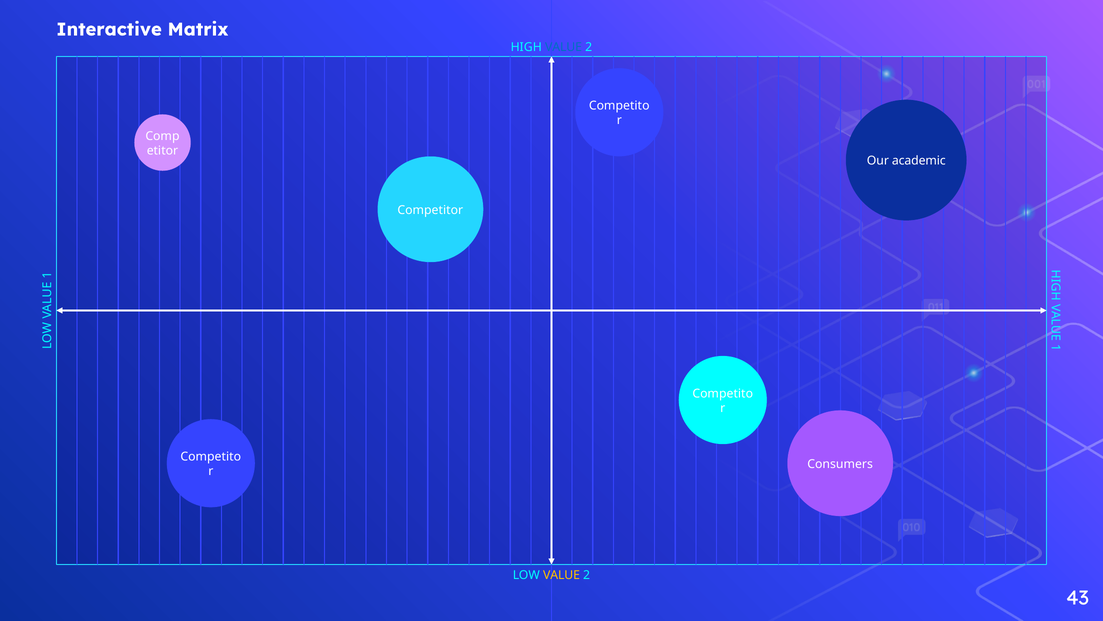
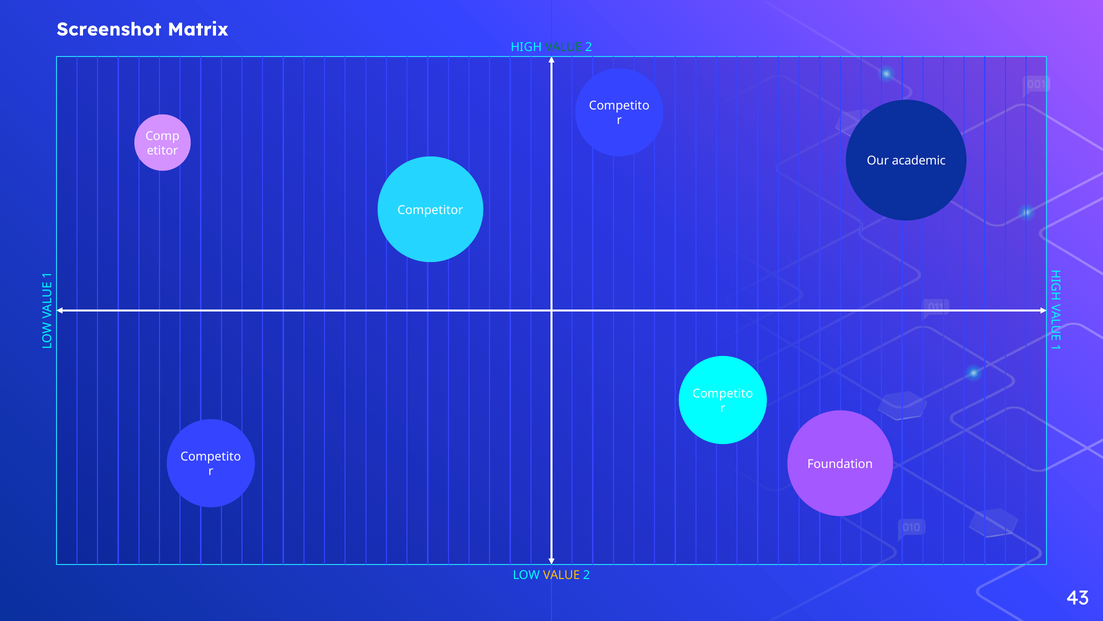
Interactive: Interactive -> Screenshot (109, 29)
VALUE colour: blue -> green (564, 47)
Consumers: Consumers -> Foundation (840, 464)
